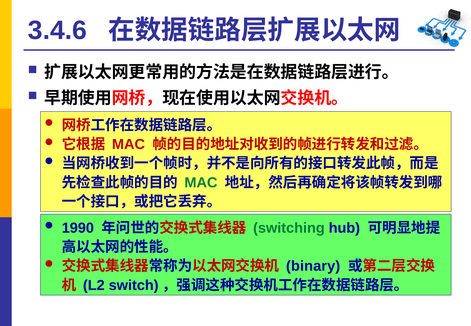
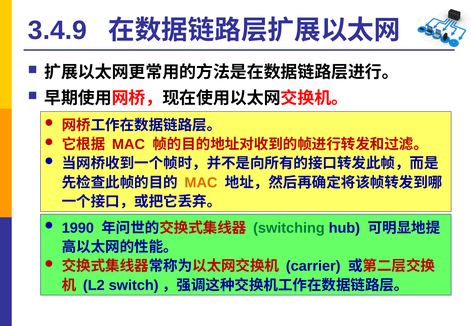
3.4.6: 3.4.6 -> 3.4.9 (57, 30)
MAC colour: green -> orange (201, 183)
binary: binary -> carrier (313, 266)
